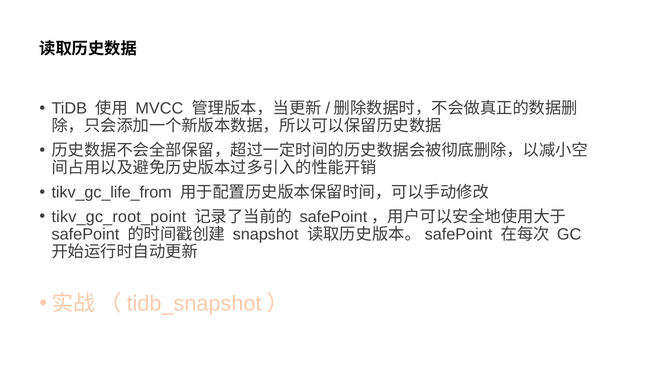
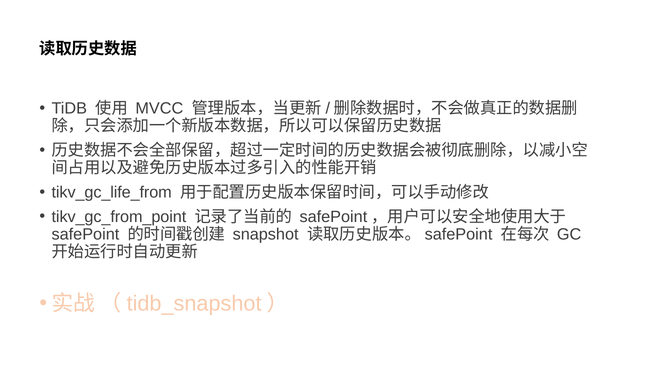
tikv_gc_root_point: tikv_gc_root_point -> tikv_gc_from_point (119, 216)
